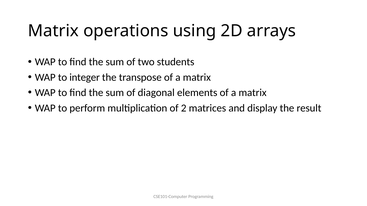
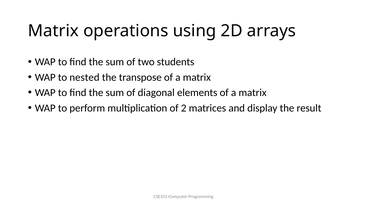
integer: integer -> nested (85, 77)
